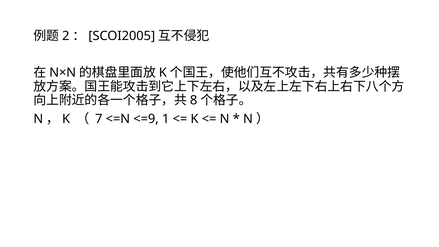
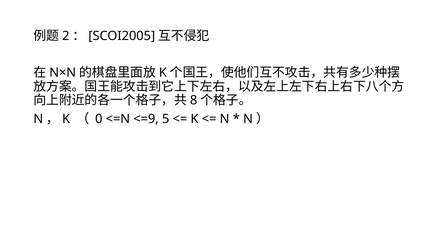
7: 7 -> 0 (99, 119)
1: 1 -> 5 (166, 119)
